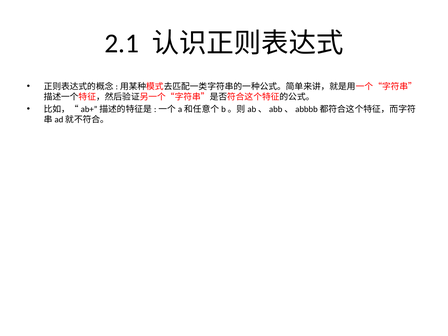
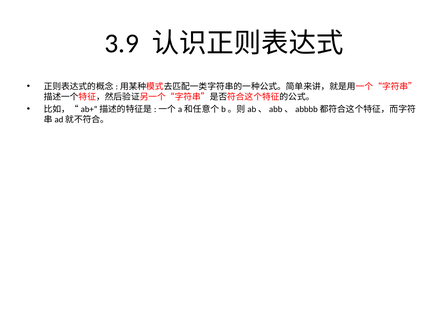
2.1: 2.1 -> 3.9 (122, 43)
